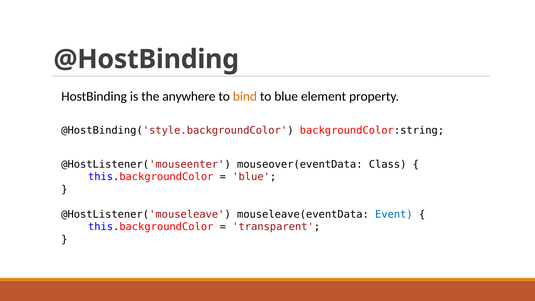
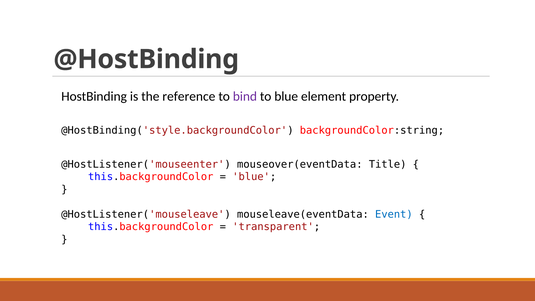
anywhere: anywhere -> reference (189, 96)
bind colour: orange -> purple (245, 96)
Class: Class -> Title (388, 164)
